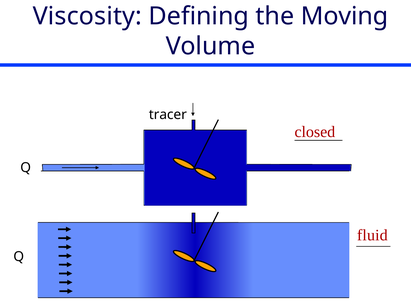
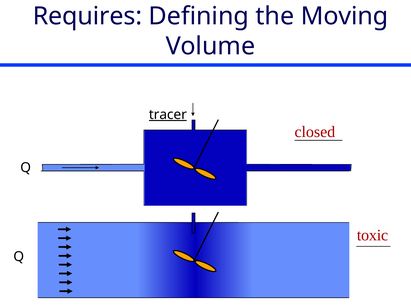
Viscosity: Viscosity -> Requires (87, 16)
tracer underline: none -> present (168, 115)
fluid: fluid -> toxic (372, 235)
